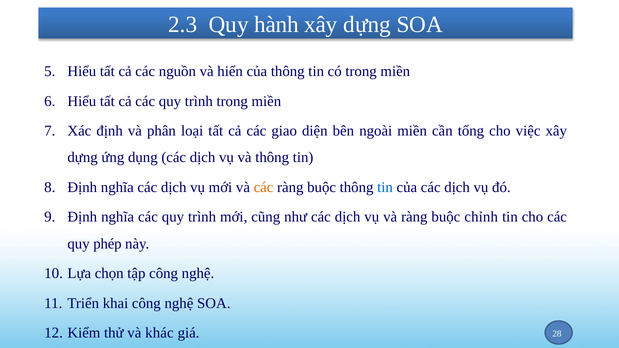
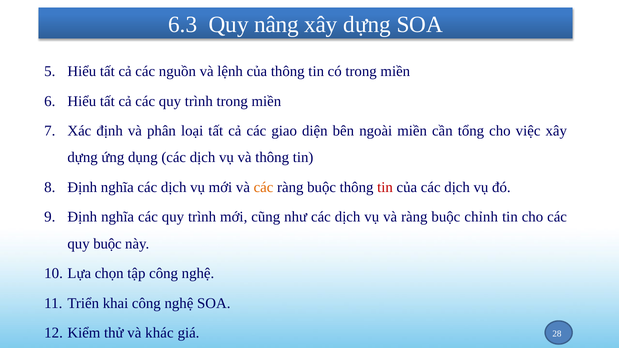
2.3: 2.3 -> 6.3 (183, 25)
hành: hành -> nâng (276, 25)
hiển: hiển -> lệnh (230, 71)
tin colour: blue -> red (385, 187)
quy phép: phép -> buộc (107, 244)
